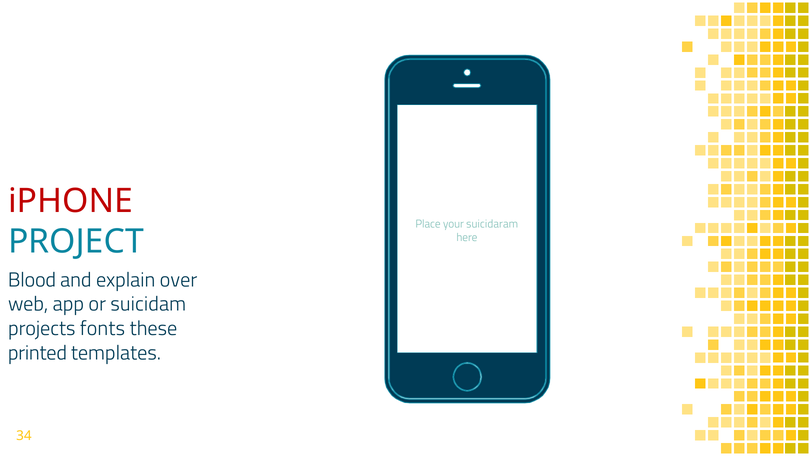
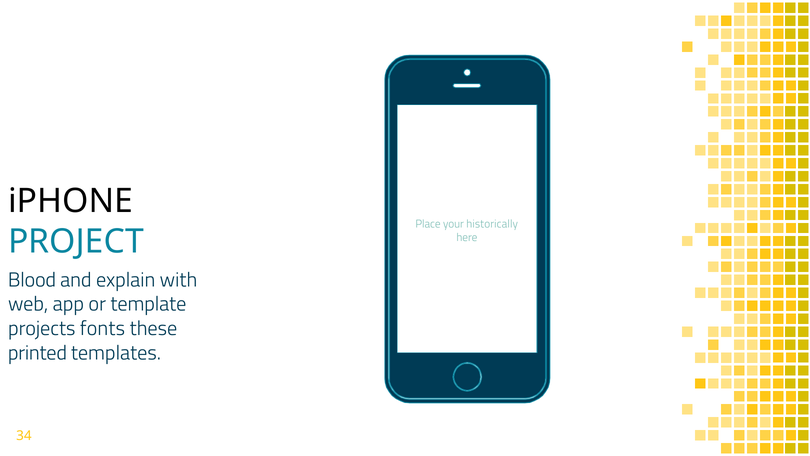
iPHONE colour: red -> black (71, 201)
suicidaram: suicidaram -> historically (492, 224)
over: over -> with (179, 280)
suicidam: suicidam -> template (148, 304)
